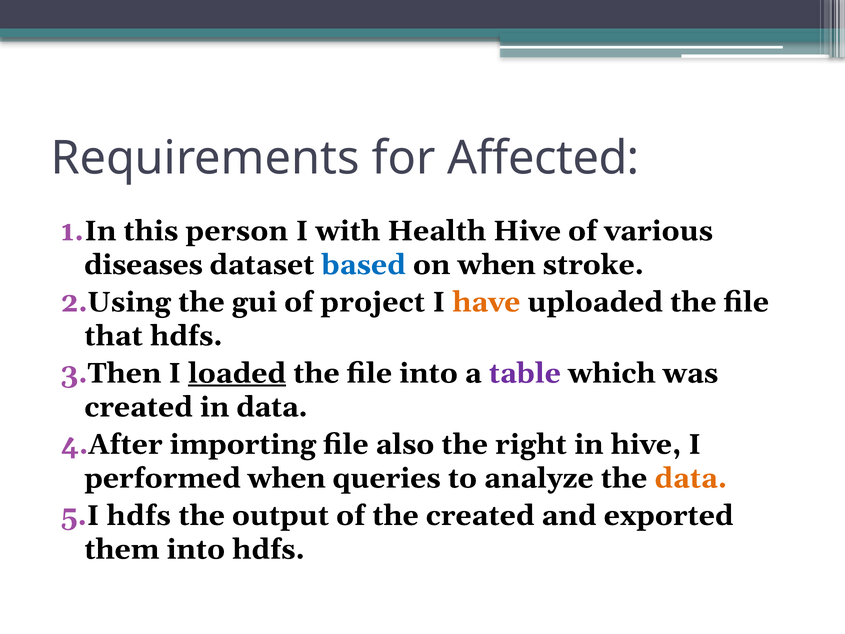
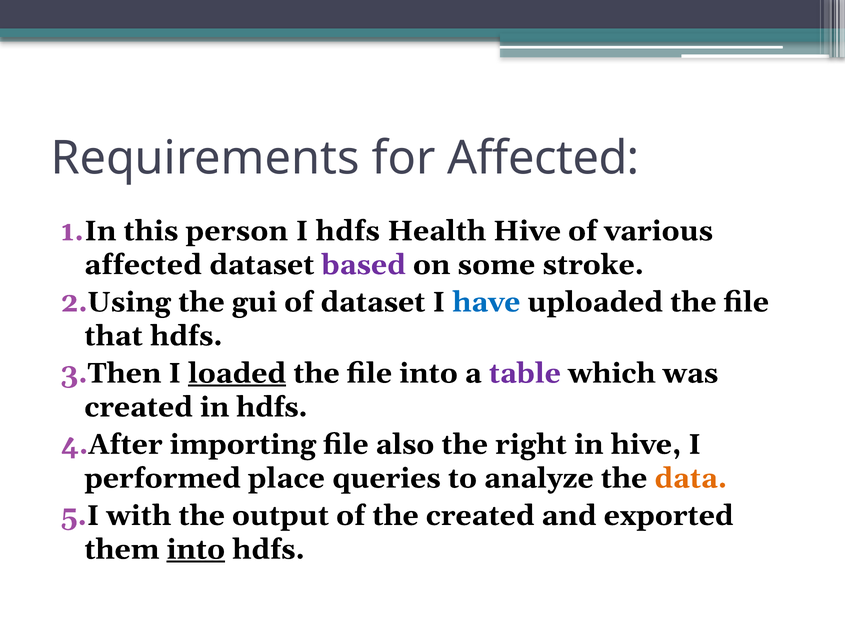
I with: with -> hdfs (348, 231)
diseases: diseases -> affected (143, 265)
based colour: blue -> purple (364, 265)
on when: when -> some (496, 265)
of project: project -> dataset (373, 302)
have colour: orange -> blue (486, 302)
in data: data -> hdfs (272, 407)
performed when: when -> place (286, 478)
hdfs: hdfs -> with (139, 515)
into underline: none -> present (196, 549)
